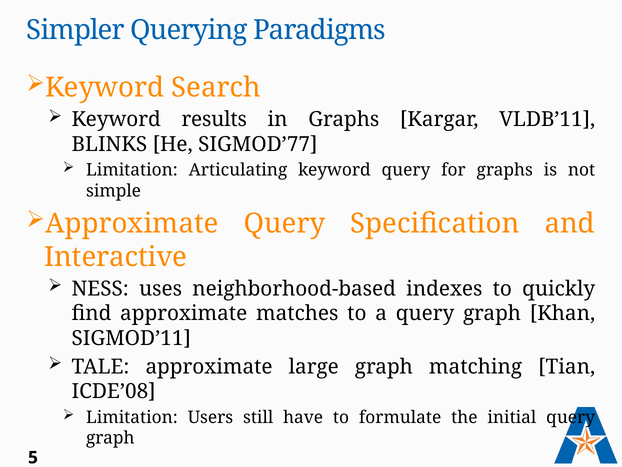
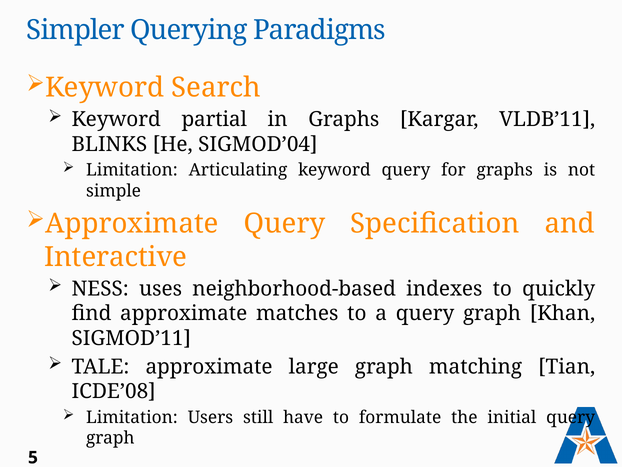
results: results -> partial (214, 119)
SIGMOD’77: SIGMOD’77 -> SIGMOD’04 (258, 144)
